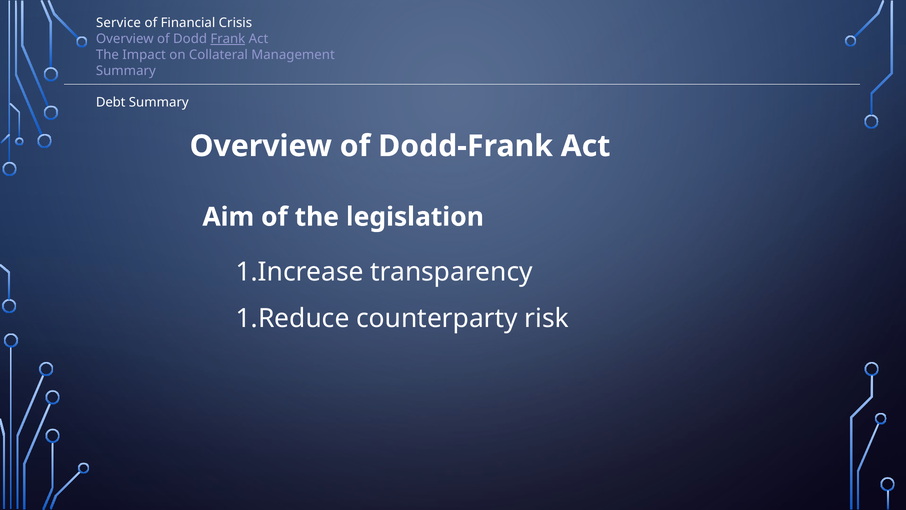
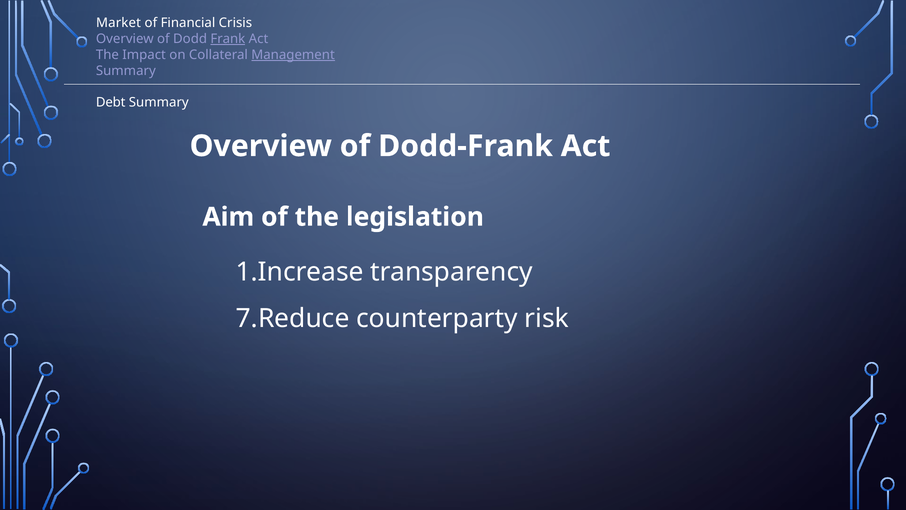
Service: Service -> Market (119, 23)
Management underline: none -> present (293, 55)
1.Reduce: 1.Reduce -> 7.Reduce (293, 318)
